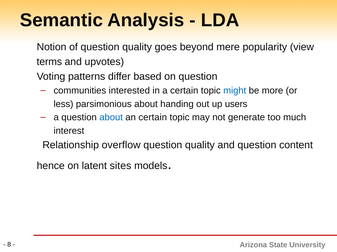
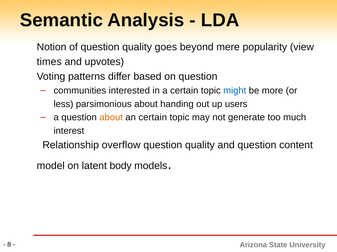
terms: terms -> times (49, 62)
about colour: blue -> orange (111, 118)
hence: hence -> model (51, 166)
sites: sites -> body (121, 166)
